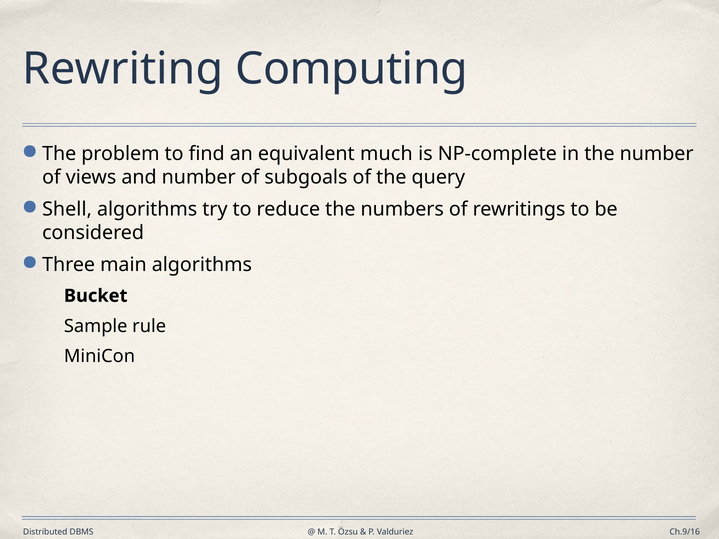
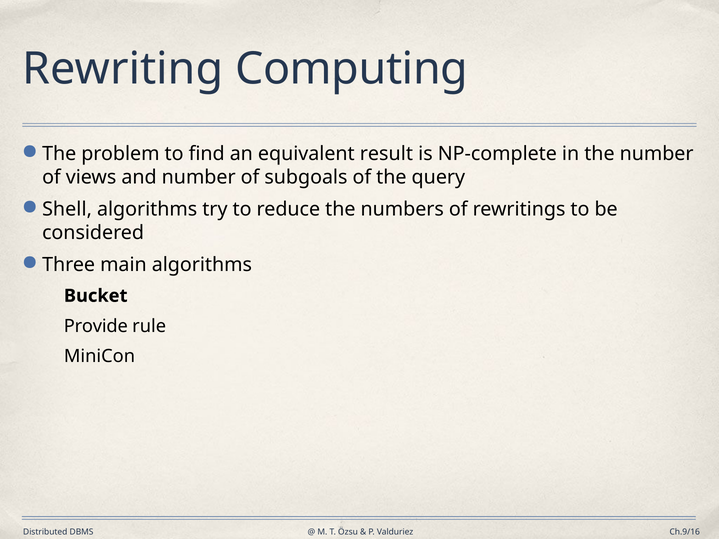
much: much -> result (386, 154)
Sample: Sample -> Provide (96, 326)
